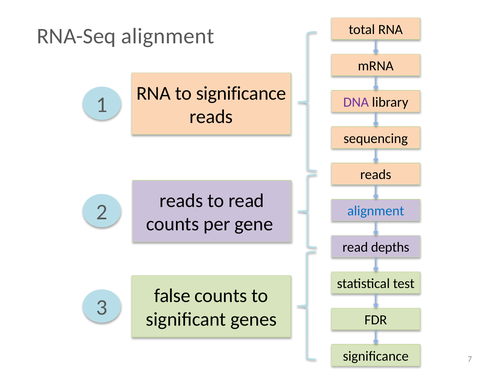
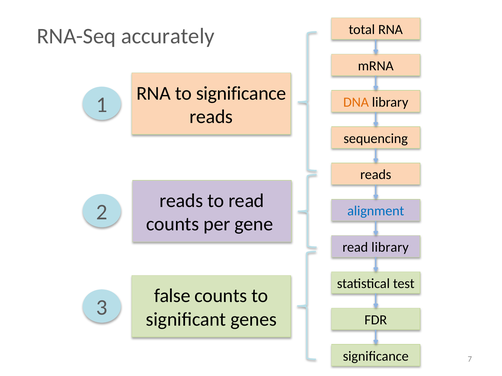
RNA-Seq alignment: alignment -> accurately (168, 36)
DNA colour: purple -> orange (356, 102)
read depths: depths -> library (390, 248)
